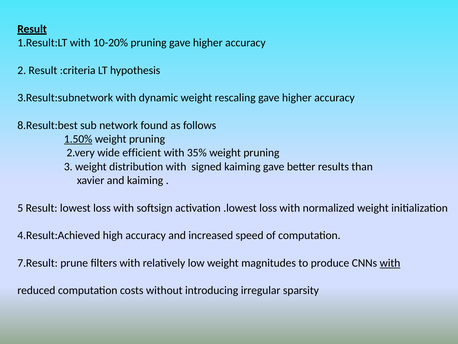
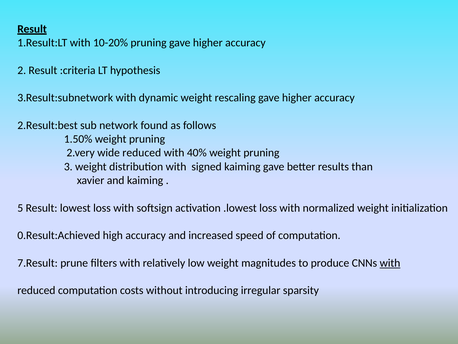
8.Result:best: 8.Result:best -> 2.Result:best (48, 125)
1.50% underline: present -> none (78, 139)
wide efficient: efficient -> reduced (142, 153)
35%: 35% -> 40% (197, 153)
4.Result:Achieved: 4.Result:Achieved -> 0.Result:Achieved (59, 235)
